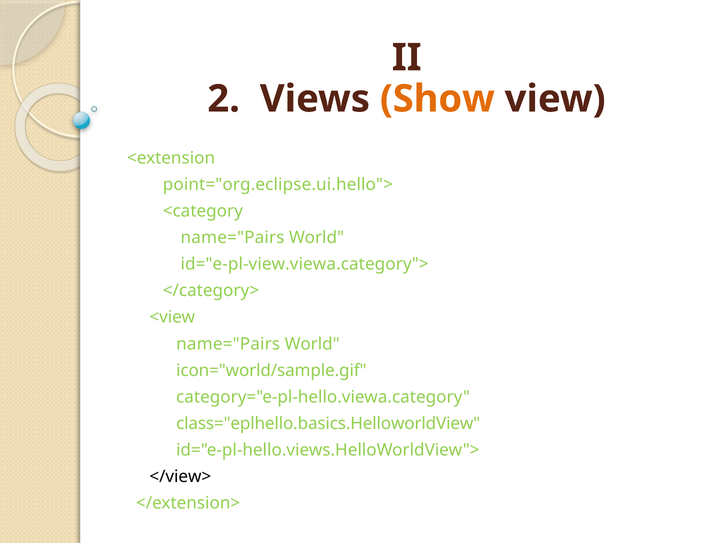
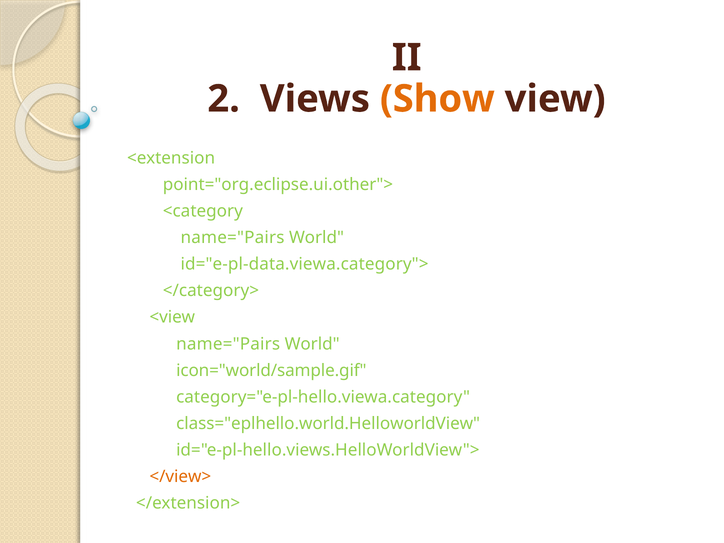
point="org.eclipse.ui.hello">: point="org.eclipse.ui.hello"> -> point="org.eclipse.ui.other"> (278, 185)
id="e-pl-view.viewa.category">: id="e-pl-view.viewa.category"> -> id="e-pl-data.viewa.category"> (305, 264)
class="eplhello.basics.HelloworldView: class="eplhello.basics.HelloworldView -> class="eplhello.world.HelloworldView (328, 424)
</view> colour: black -> orange (180, 477)
